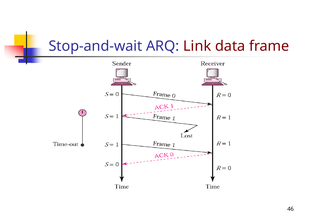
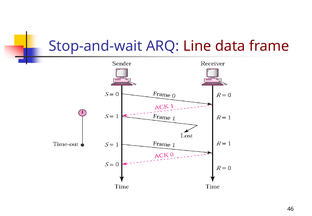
Link: Link -> Line (197, 46)
